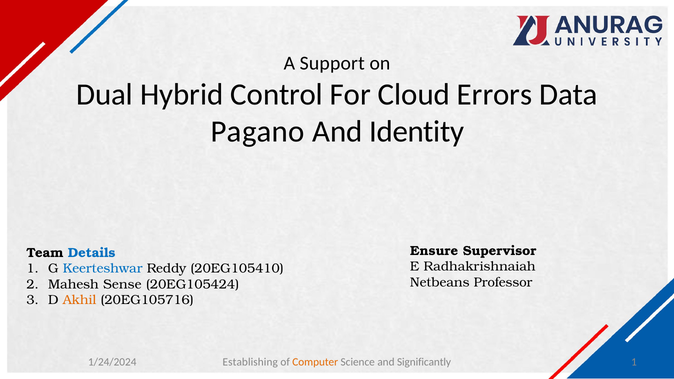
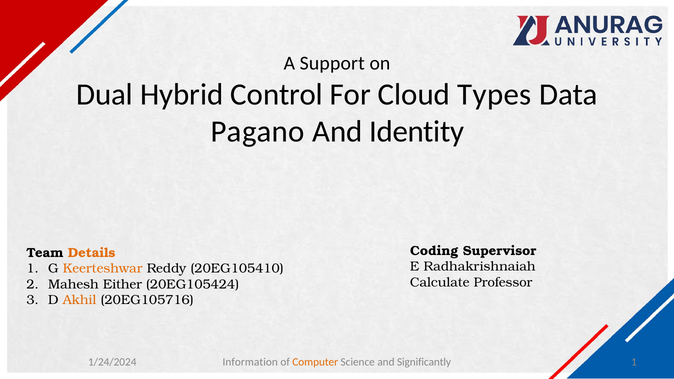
Errors: Errors -> Types (494, 94)
Ensure: Ensure -> Coding (434, 251)
Details colour: blue -> orange (92, 253)
Keerteshwar colour: blue -> orange (103, 269)
Netbeans: Netbeans -> Calculate (440, 282)
Sense: Sense -> Either (122, 284)
Establishing: Establishing -> Information (250, 362)
